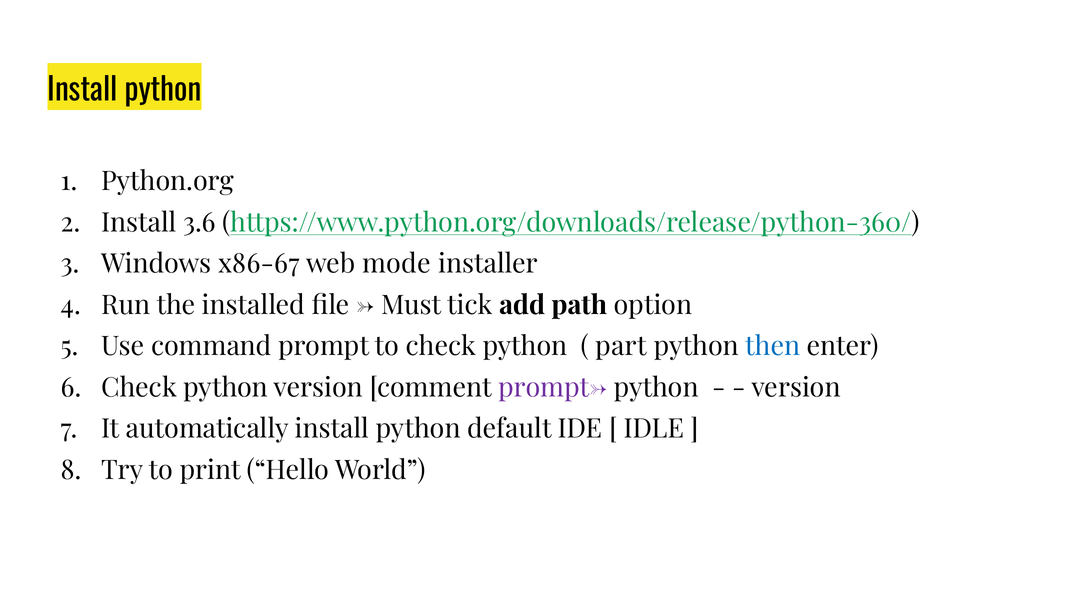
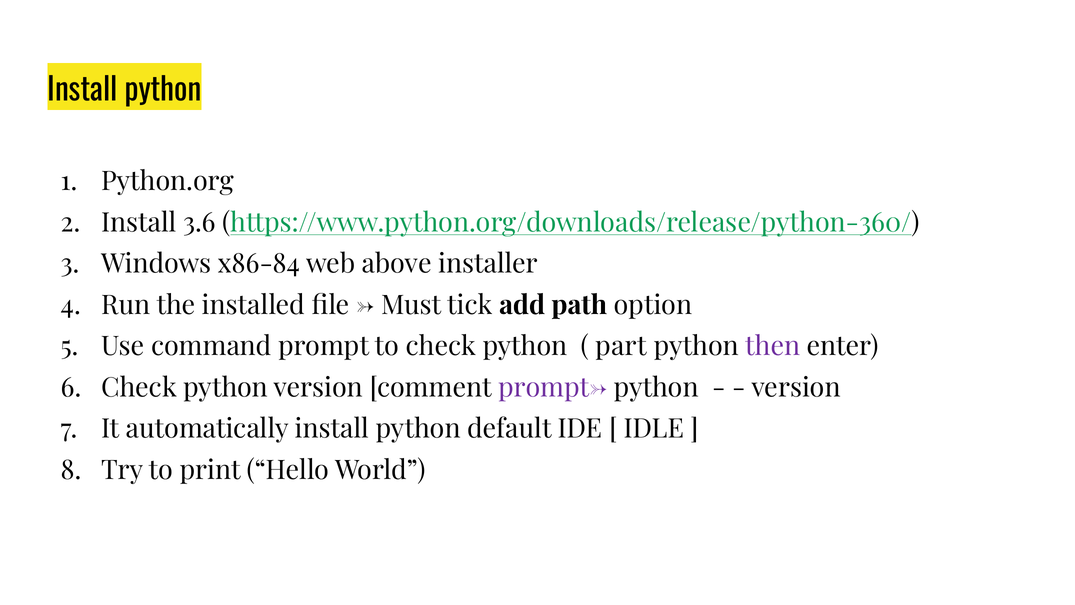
x86-67: x86-67 -> x86-84 (259, 264)
mode: mode -> above (397, 264)
then colour: blue -> purple (773, 346)
